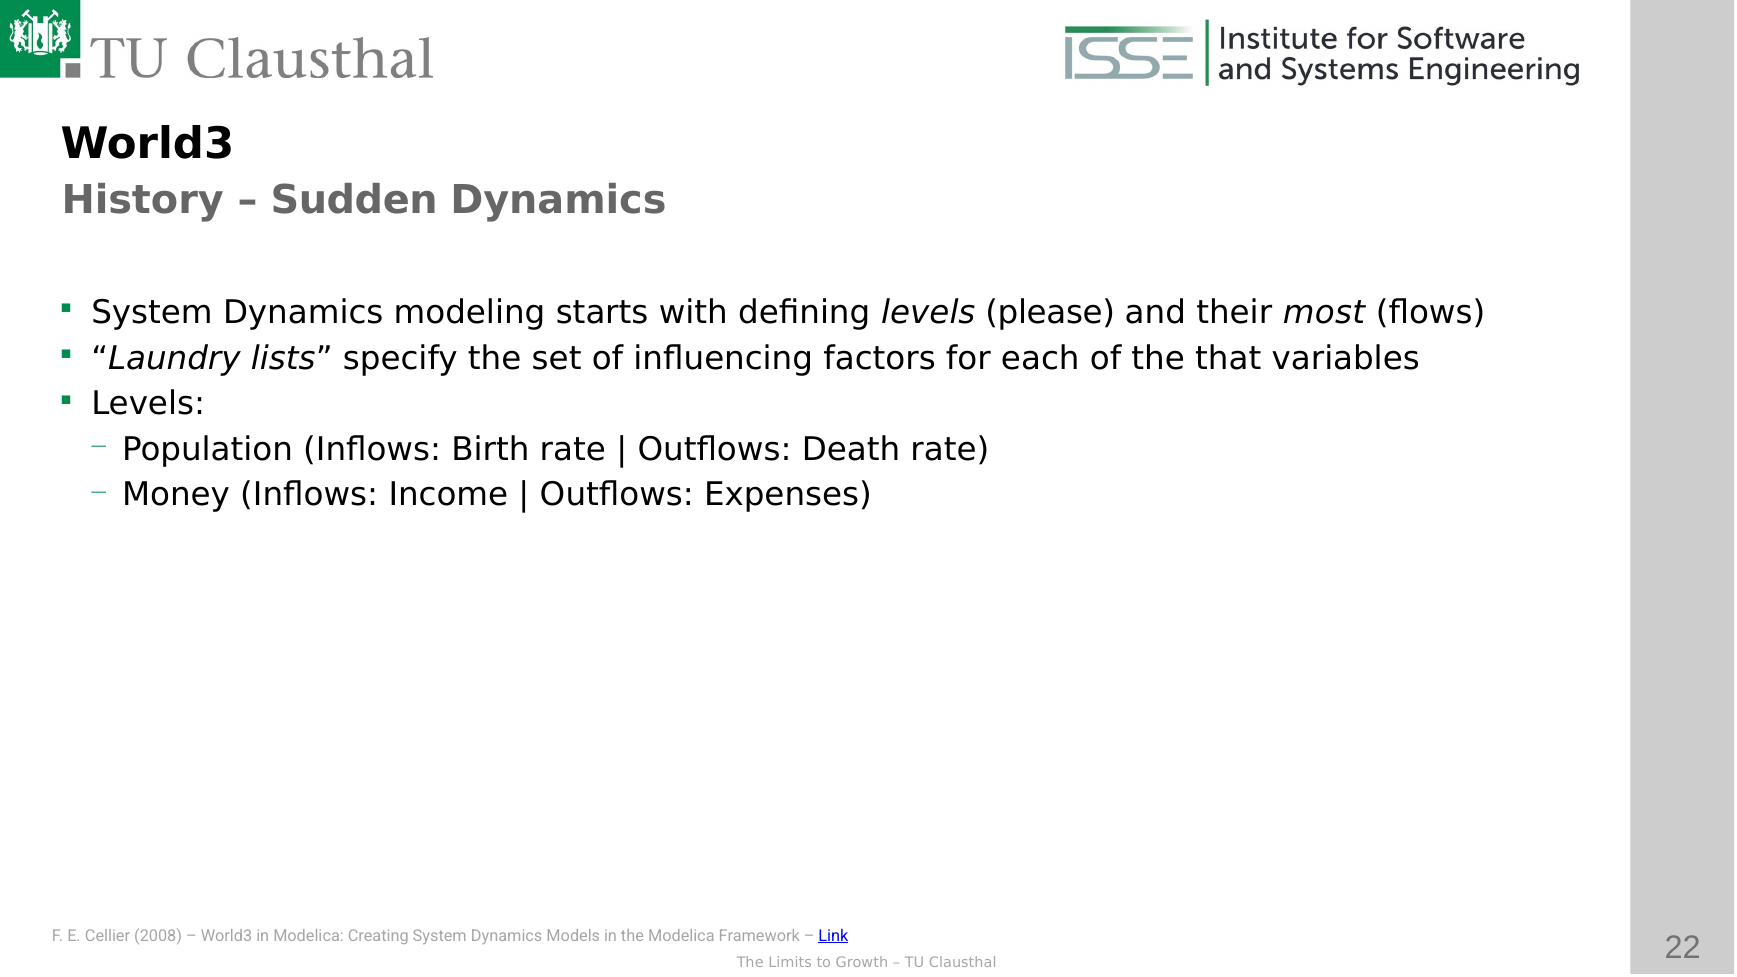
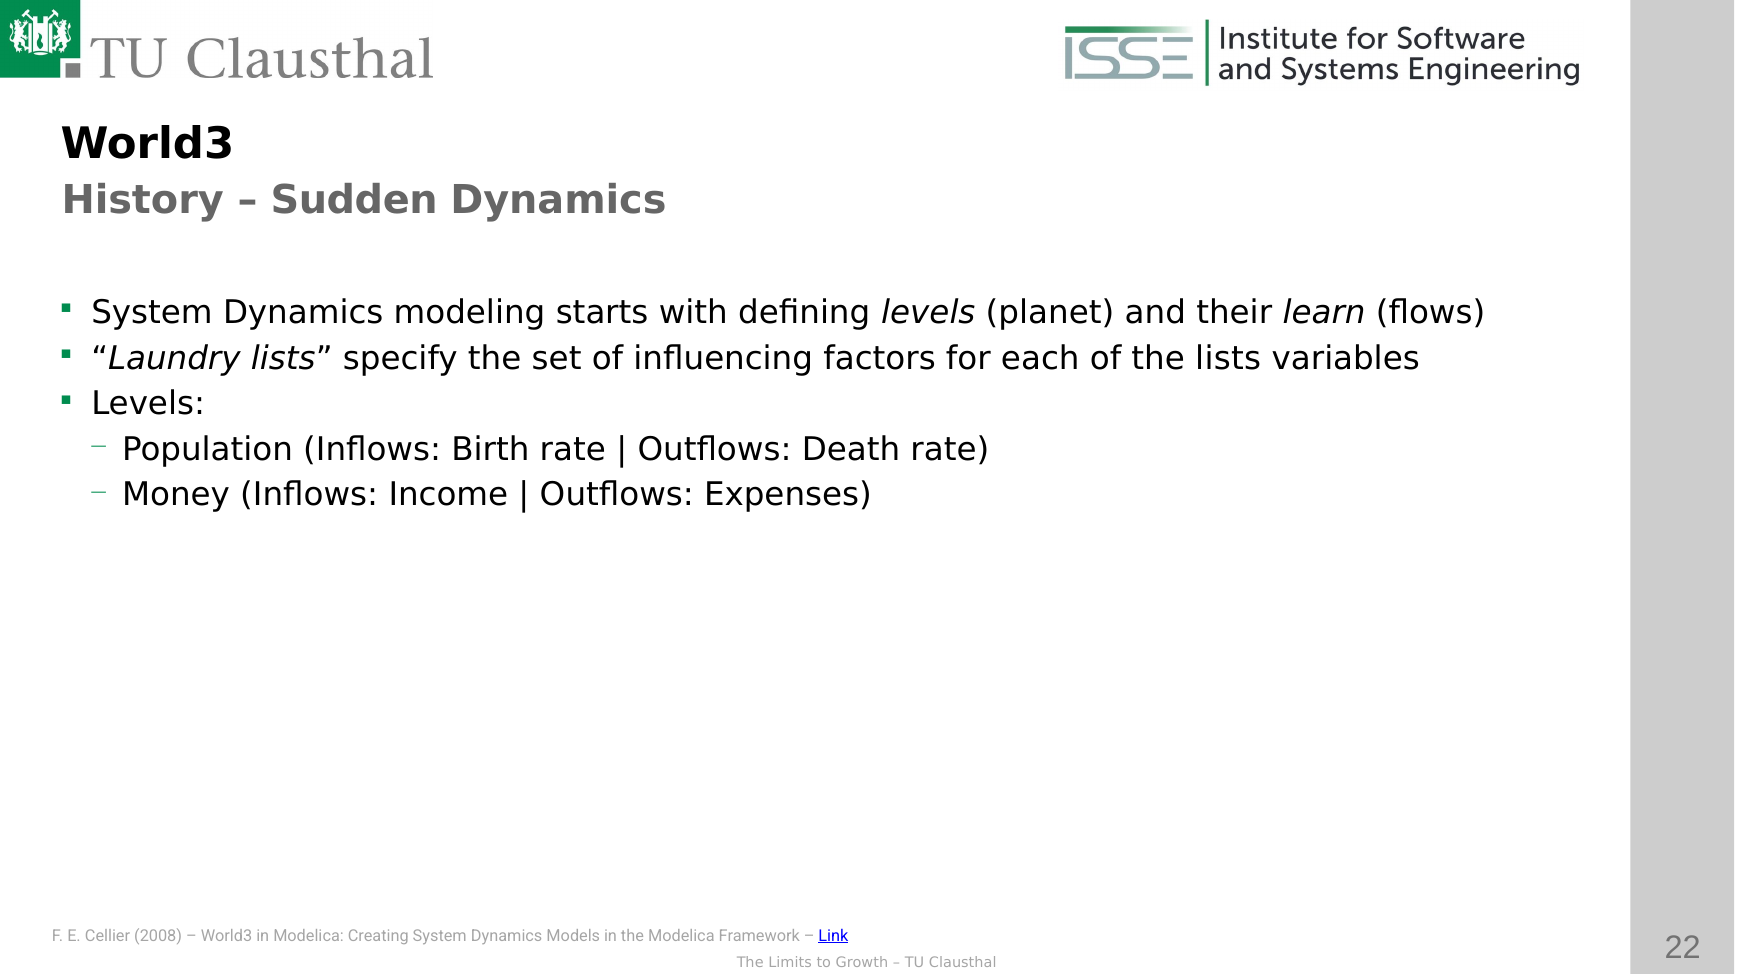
please: please -> planet (1050, 313)
most: most -> learn (1324, 313)
the that: that -> lists (1228, 358)
